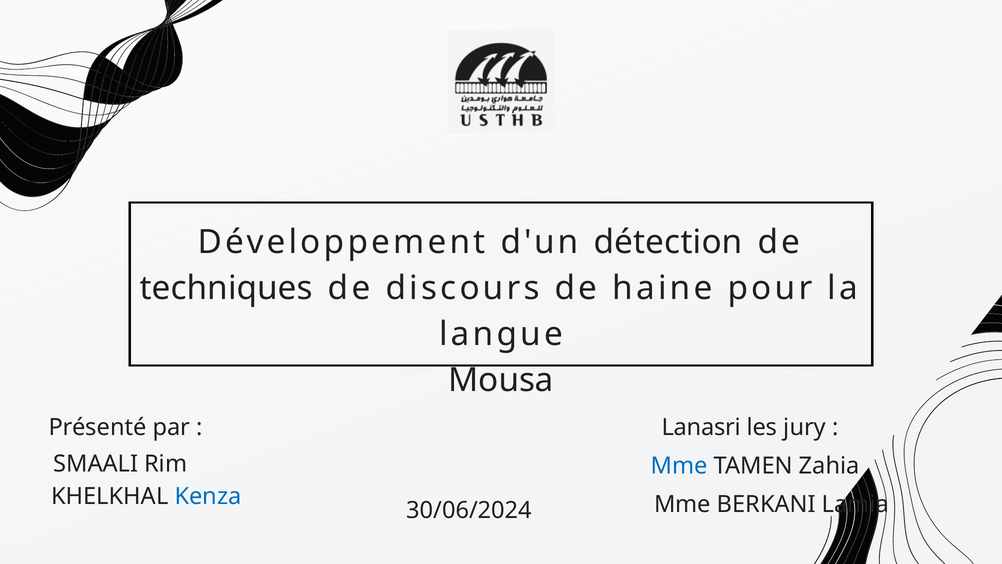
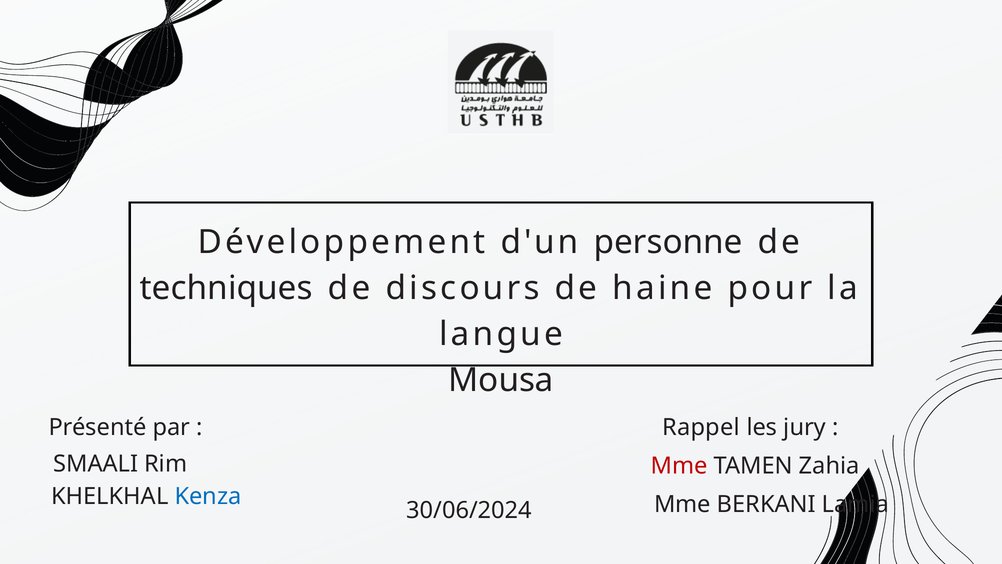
détection: détection -> personne (668, 242)
Lanasri: Lanasri -> Rappel (701, 427)
Mme colour: blue -> red (679, 466)
